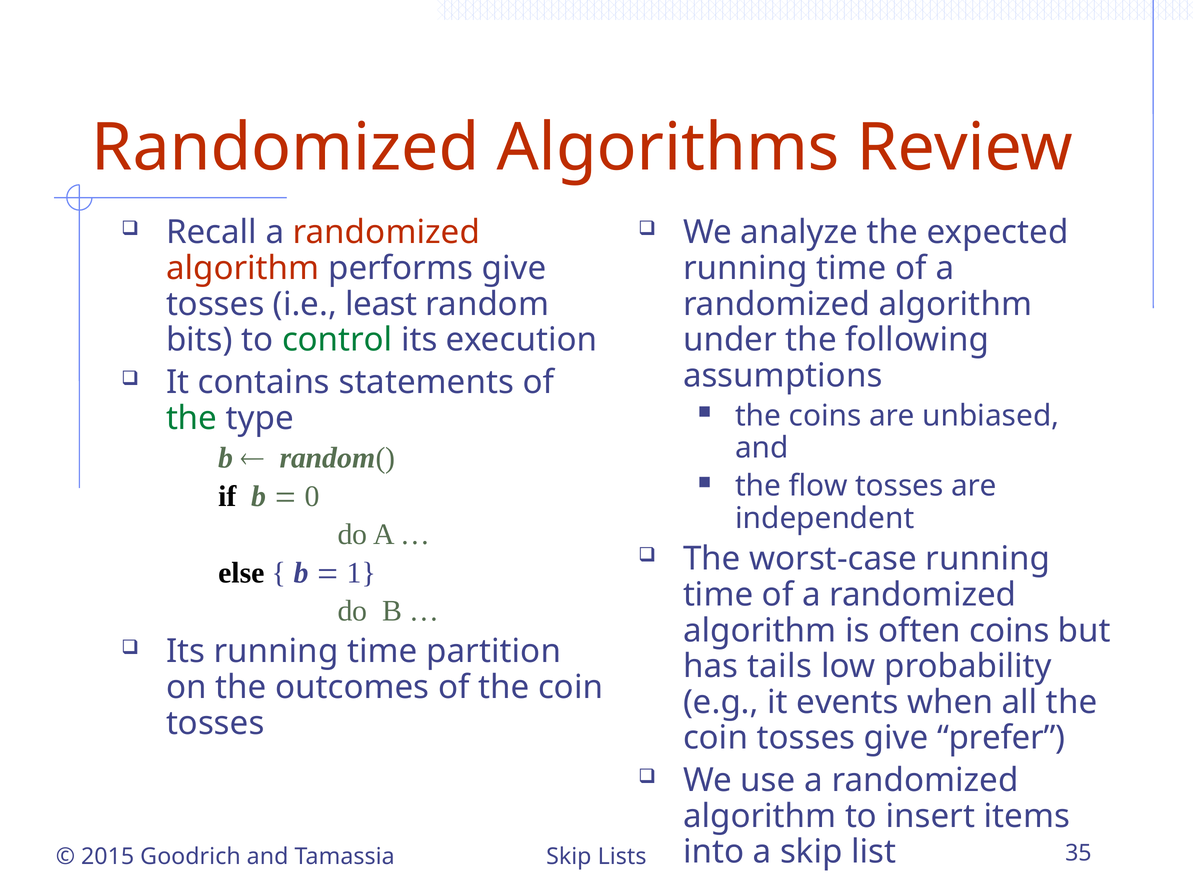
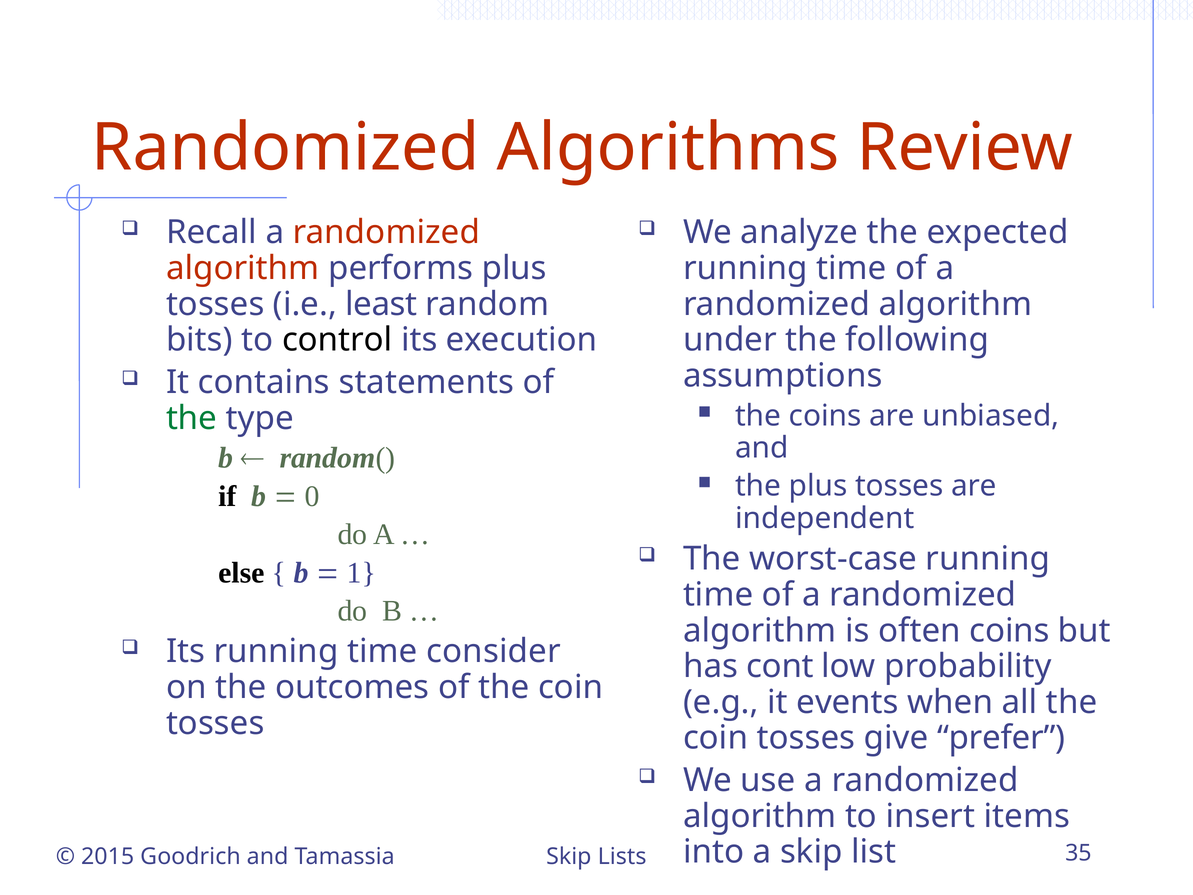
performs give: give -> plus (514, 268)
control colour: green -> black (337, 340)
the flow: flow -> plus (818, 486)
partition: partition -> consider (494, 651)
tails: tails -> cont (780, 666)
